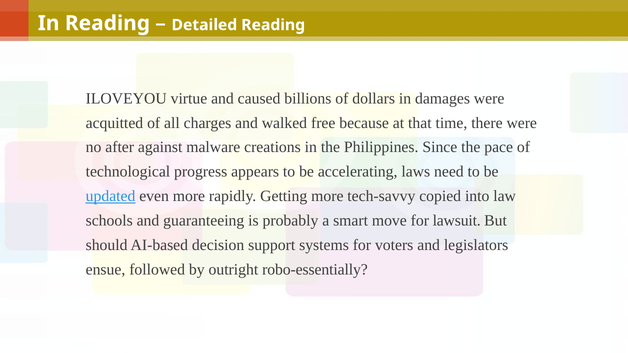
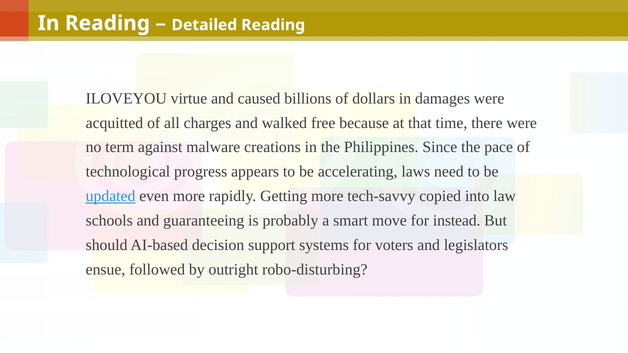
after: after -> term (120, 147)
lawsuit: lawsuit -> instead (457, 221)
robo-essentially: robo-essentially -> robo-disturbing (315, 270)
